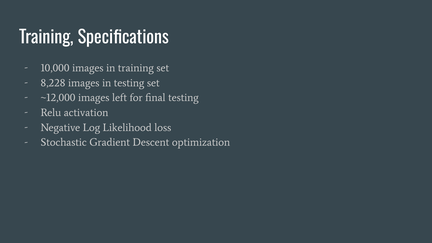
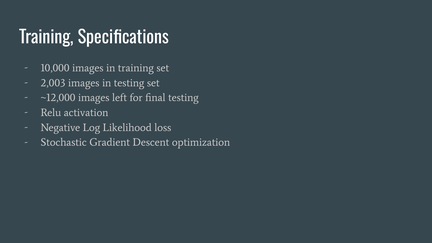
8,228: 8,228 -> 2,003 (53, 83)
